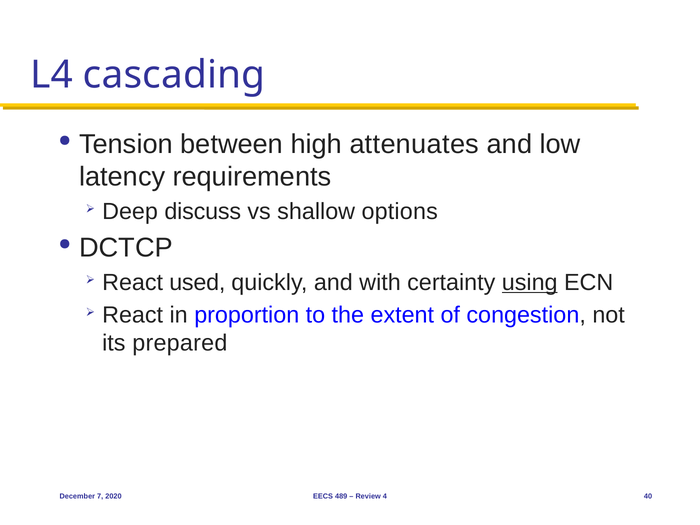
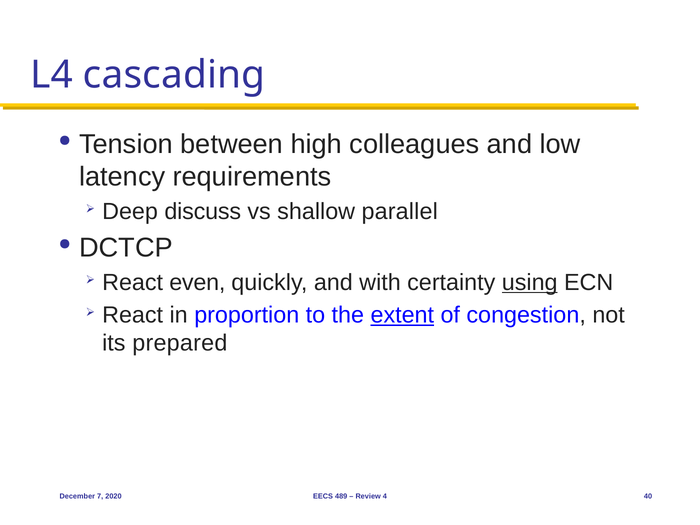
attenuates: attenuates -> colleagues (414, 144)
options: options -> parallel (400, 212)
used: used -> even (197, 282)
extent underline: none -> present (402, 315)
